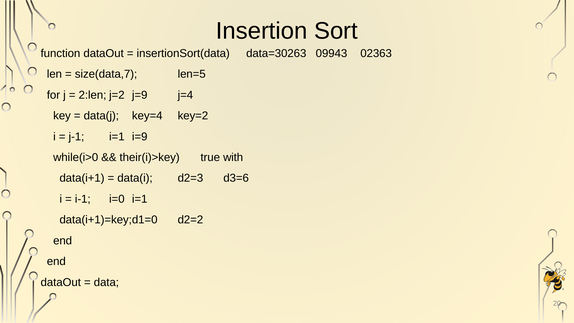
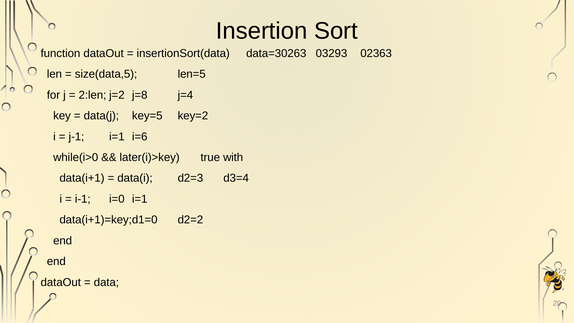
09943: 09943 -> 03293 (331, 53)
size(data,7: size(data,7 -> size(data,5 (106, 74)
j=9: j=9 -> j=8 (140, 95)
key=4: key=4 -> key=5 (147, 116)
i=9: i=9 -> i=6 (140, 137)
their(i)>key: their(i)>key -> later(i)>key (150, 157)
d3=6: d3=6 -> d3=4 (236, 178)
